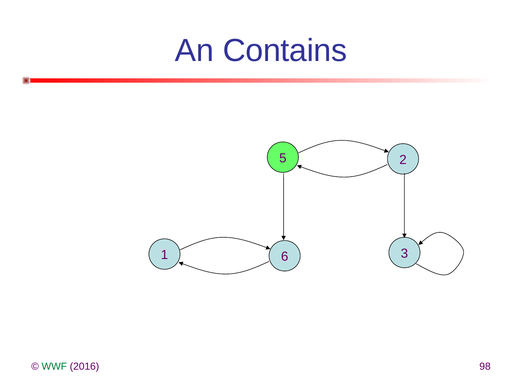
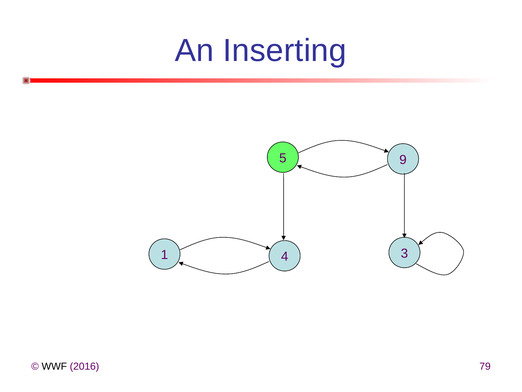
Contains: Contains -> Inserting (285, 51)
2: 2 -> 9 (403, 160)
6: 6 -> 4 (285, 256)
WWF colour: green -> black (54, 366)
98: 98 -> 79 (485, 366)
